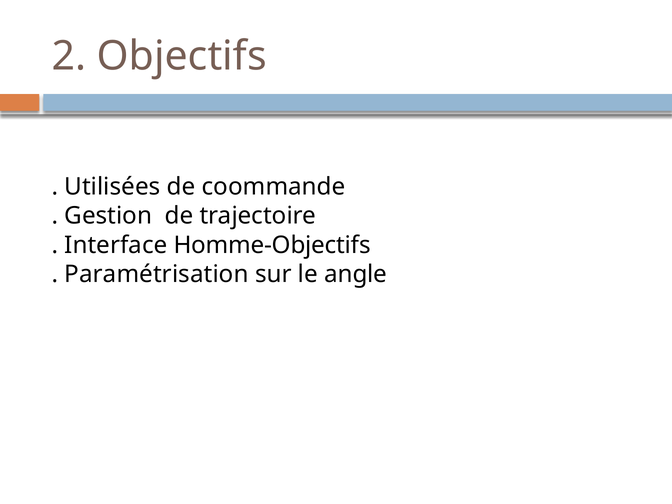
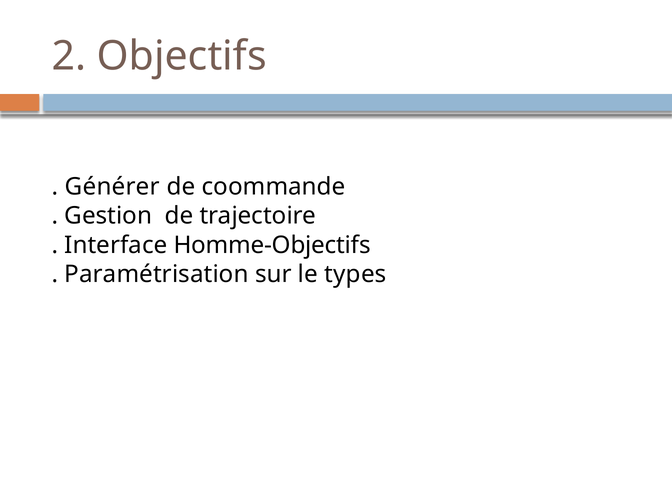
Utilisées: Utilisées -> Générer (112, 187)
angle: angle -> types (355, 274)
